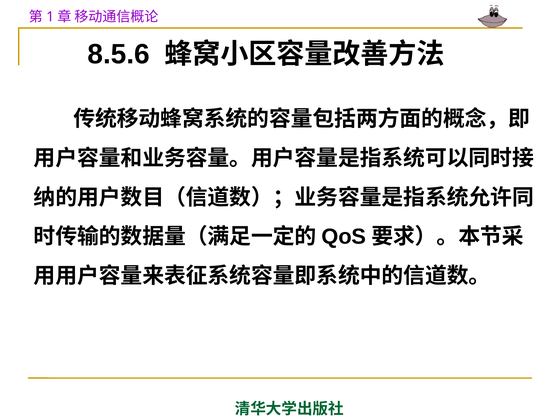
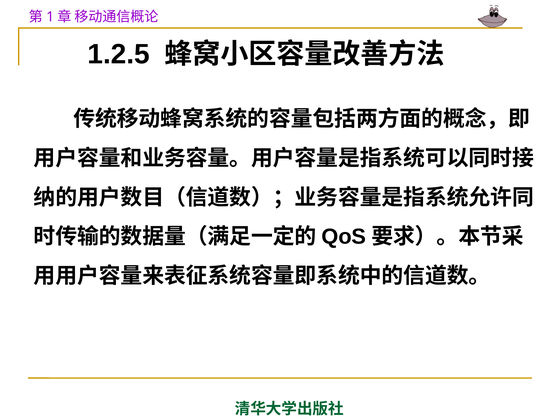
8.5.6: 8.5.6 -> 1.2.5 (119, 54)
